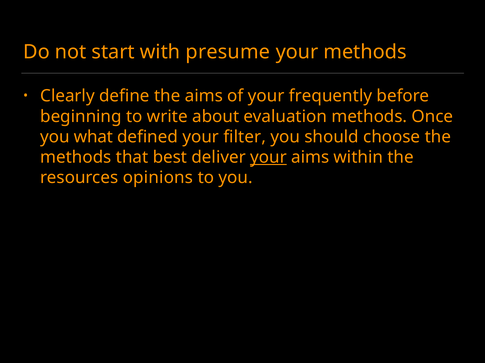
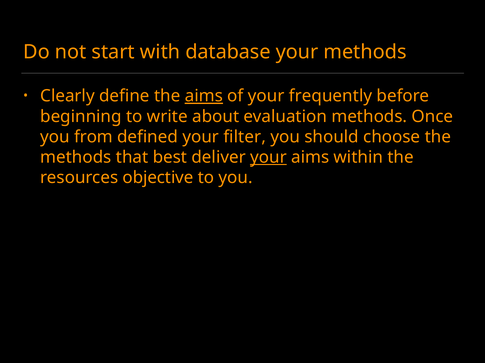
presume: presume -> database (228, 52)
aims underline: none -> present (204, 96)
what: what -> from (93, 137)
opinions: opinions -> objective (158, 178)
